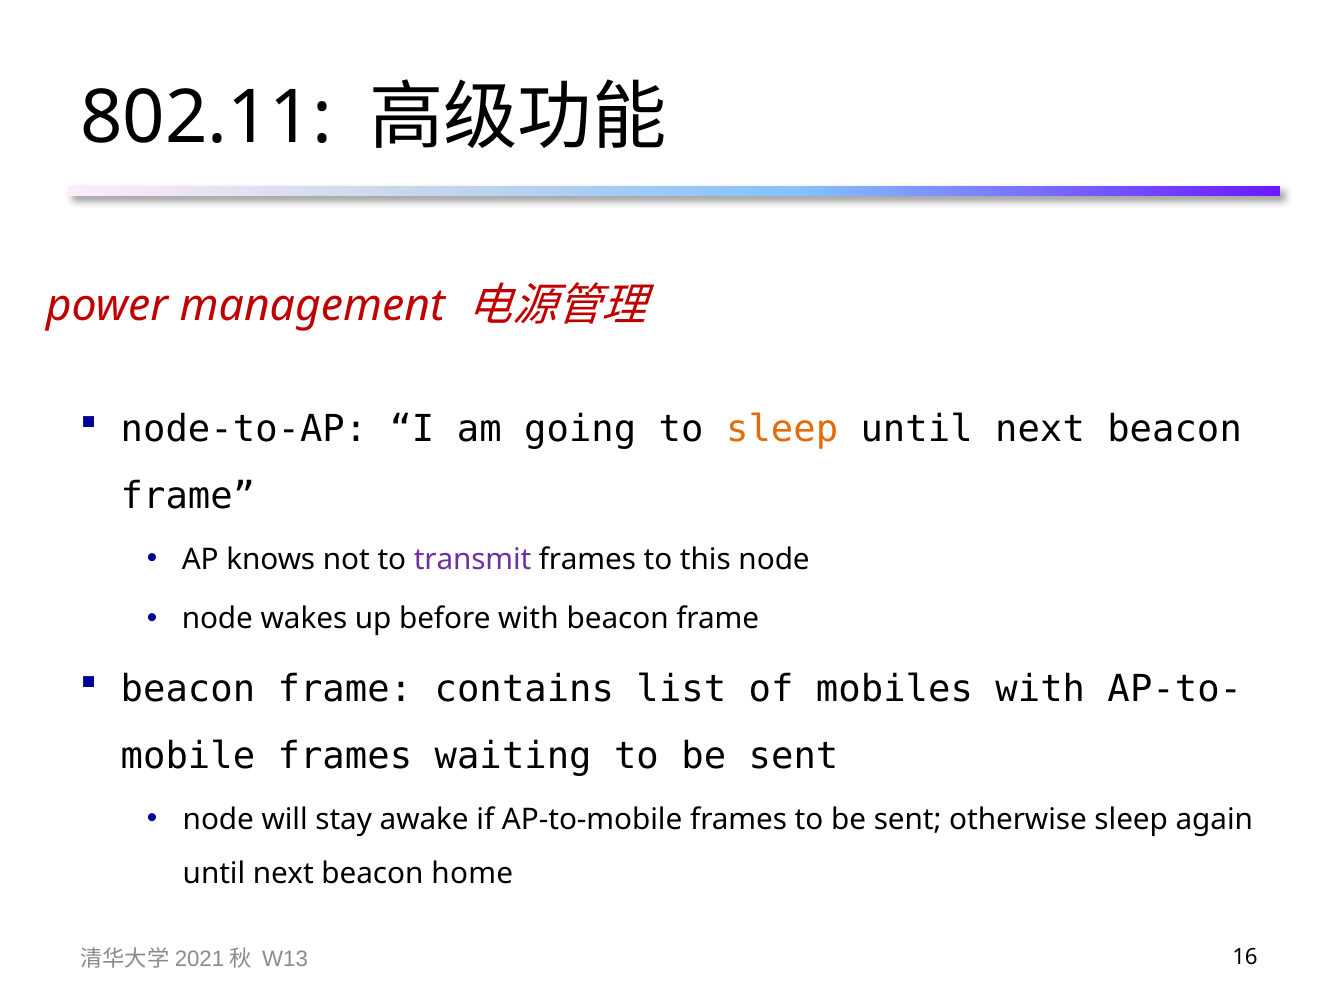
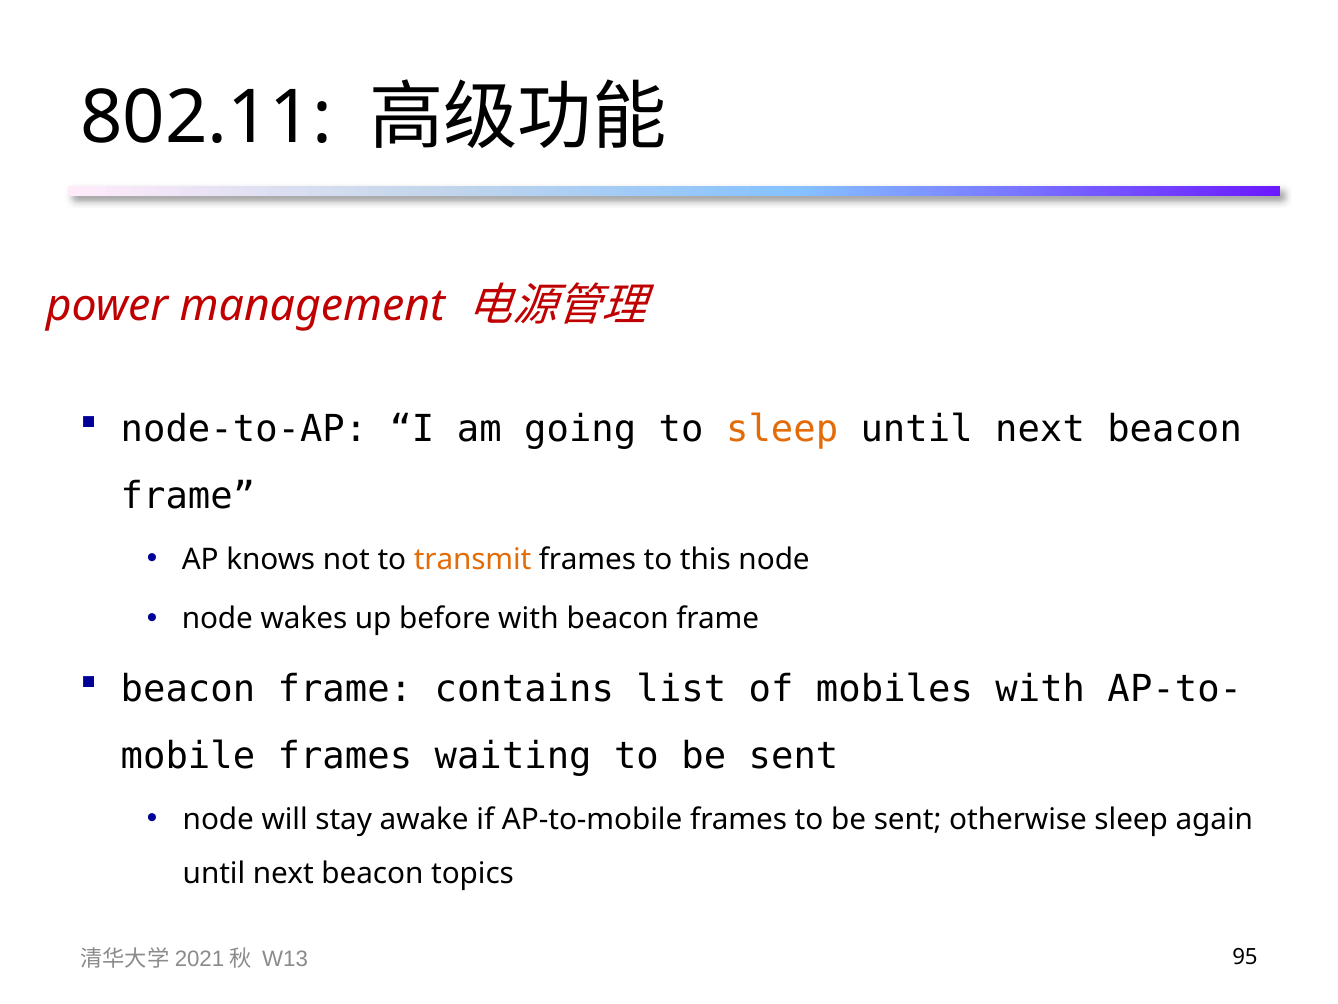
transmit colour: purple -> orange (473, 559)
home: home -> topics (473, 873)
16: 16 -> 95 (1245, 957)
